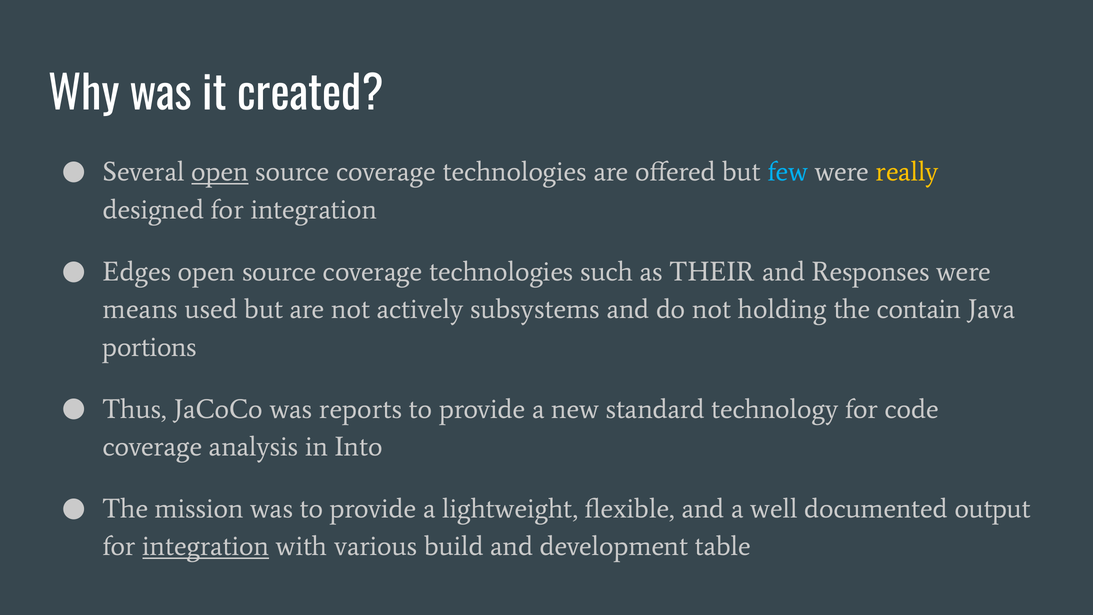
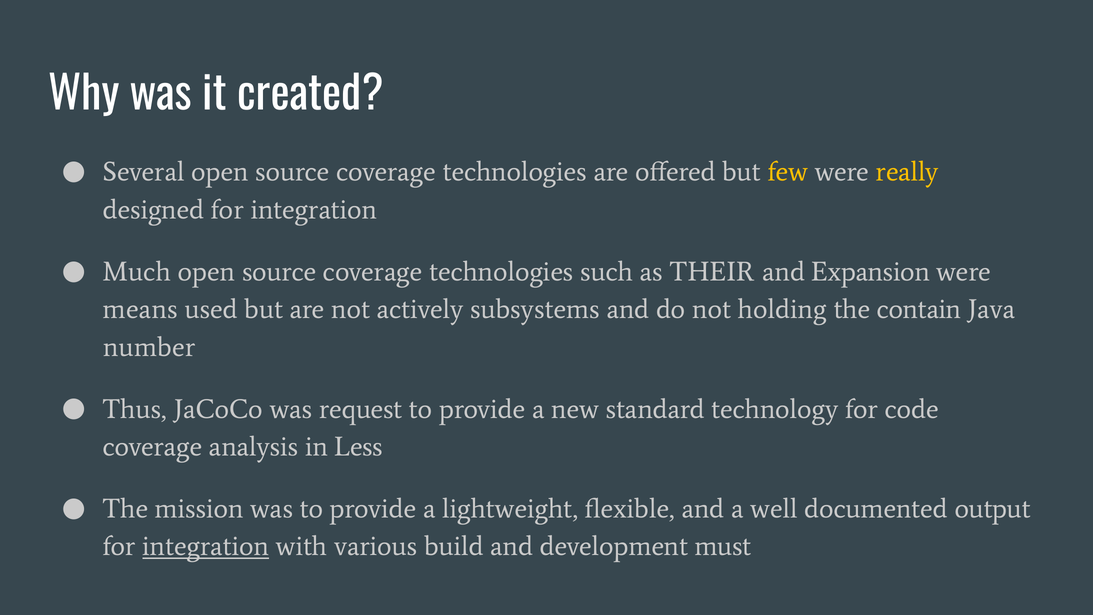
open underline: present -> none (220, 172)
few colour: light blue -> yellow (788, 172)
Edges: Edges -> Much (137, 272)
Responses: Responses -> Expansion (871, 272)
portions: portions -> number (149, 347)
reports: reports -> request (361, 409)
Into: Into -> Less (359, 447)
table: table -> must (723, 546)
